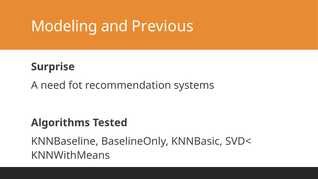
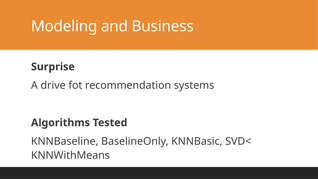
Previous: Previous -> Business (163, 26)
need: need -> drive (53, 85)
